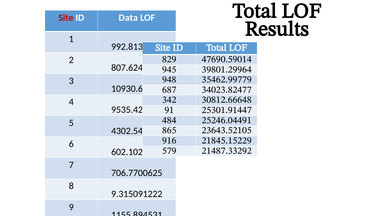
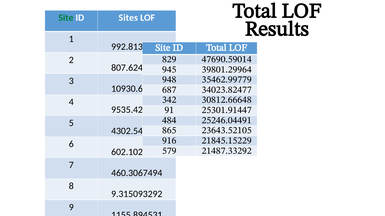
Site colour: red -> green (66, 18)
Data: Data -> Sites (128, 18)
706.7700625: 706.7700625 -> 460.3067494 (137, 173)
9.315091222: 9.315091222 -> 9.315093292 (137, 194)
